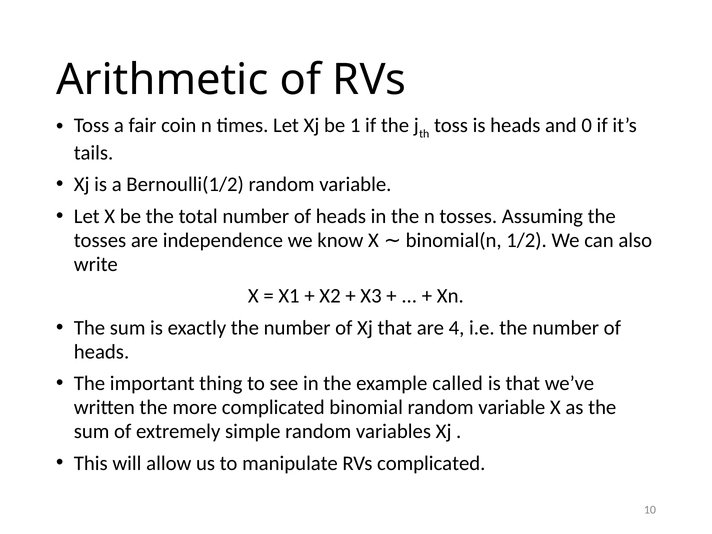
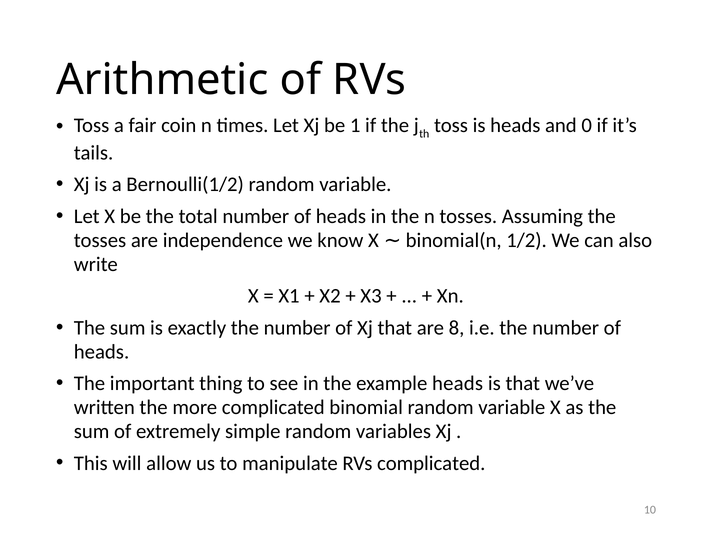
4: 4 -> 8 (457, 328)
example called: called -> heads (458, 384)
